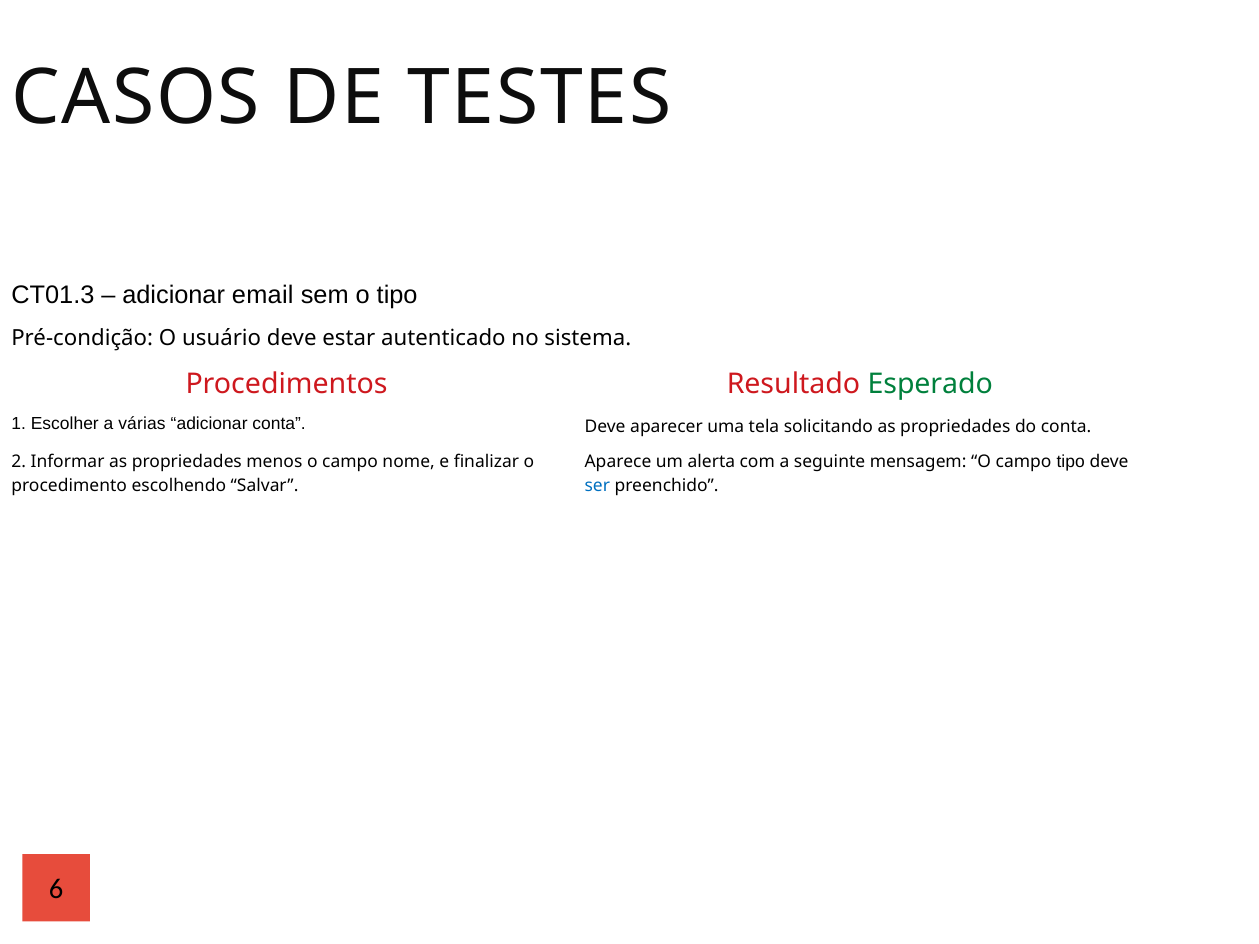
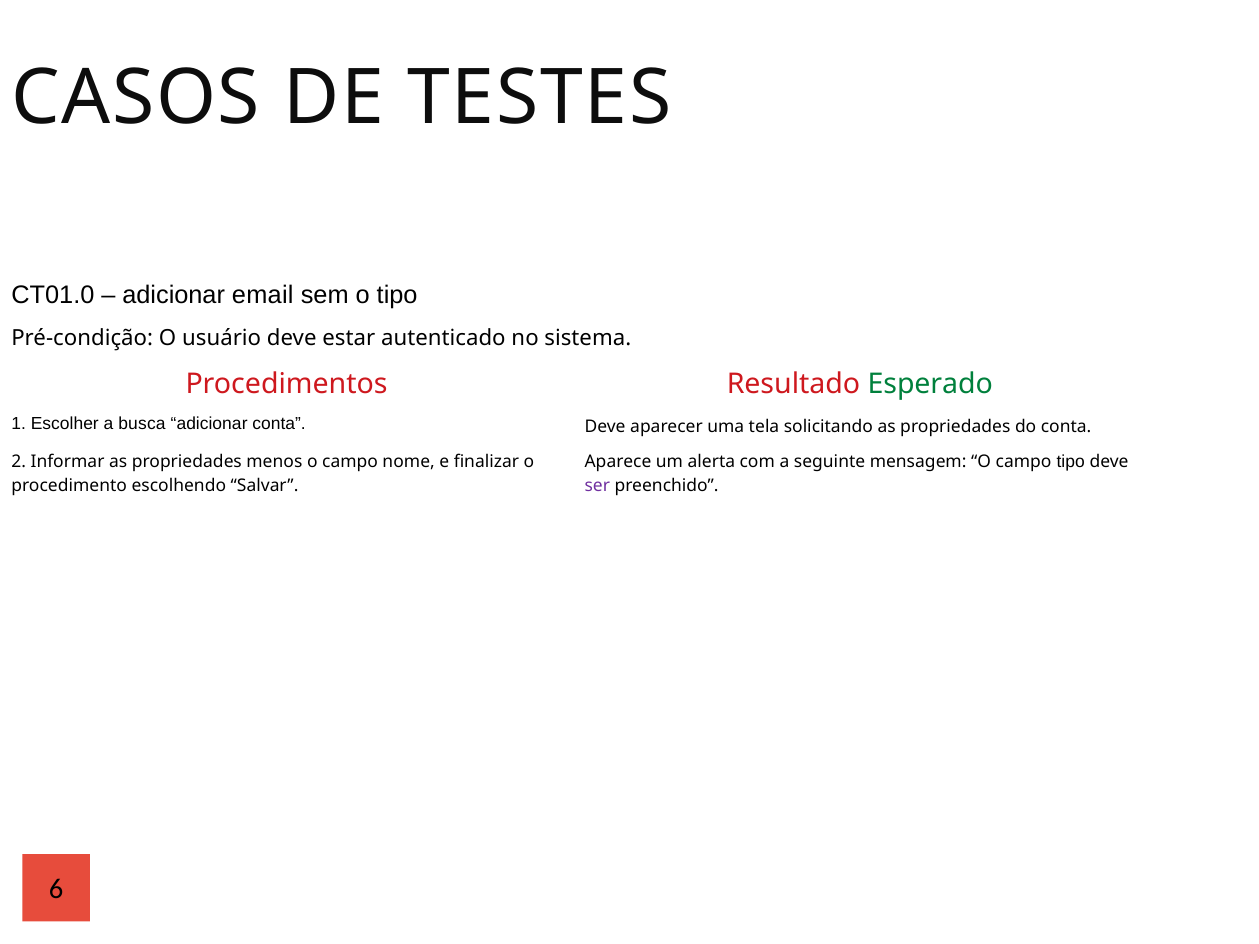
CT01.3: CT01.3 -> CT01.0 (53, 295)
várias: várias -> busca (142, 424)
ser colour: blue -> purple (597, 486)
